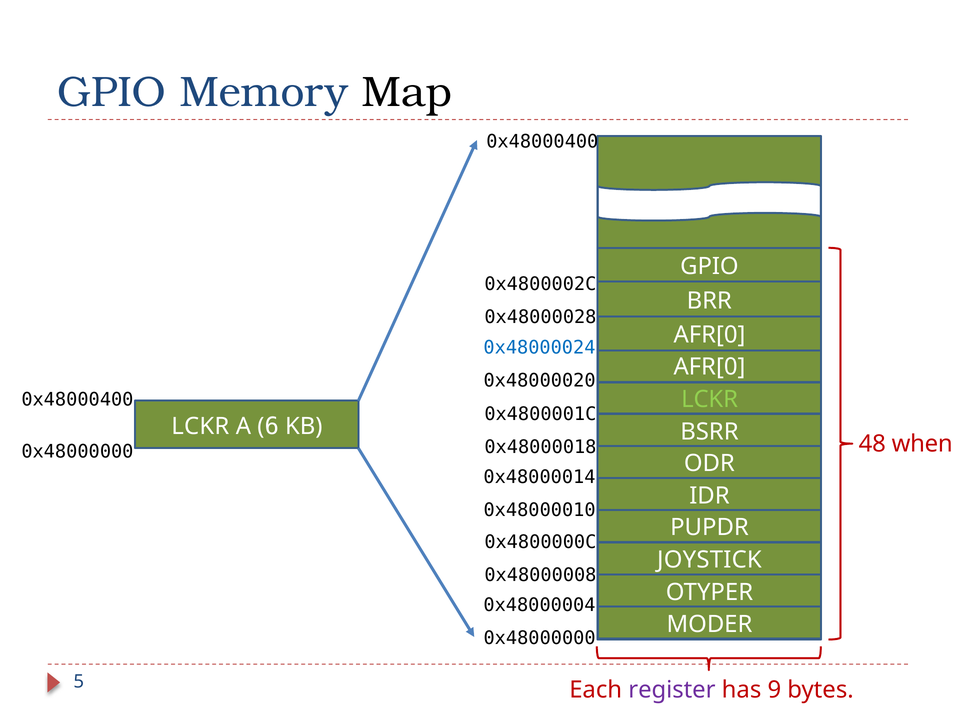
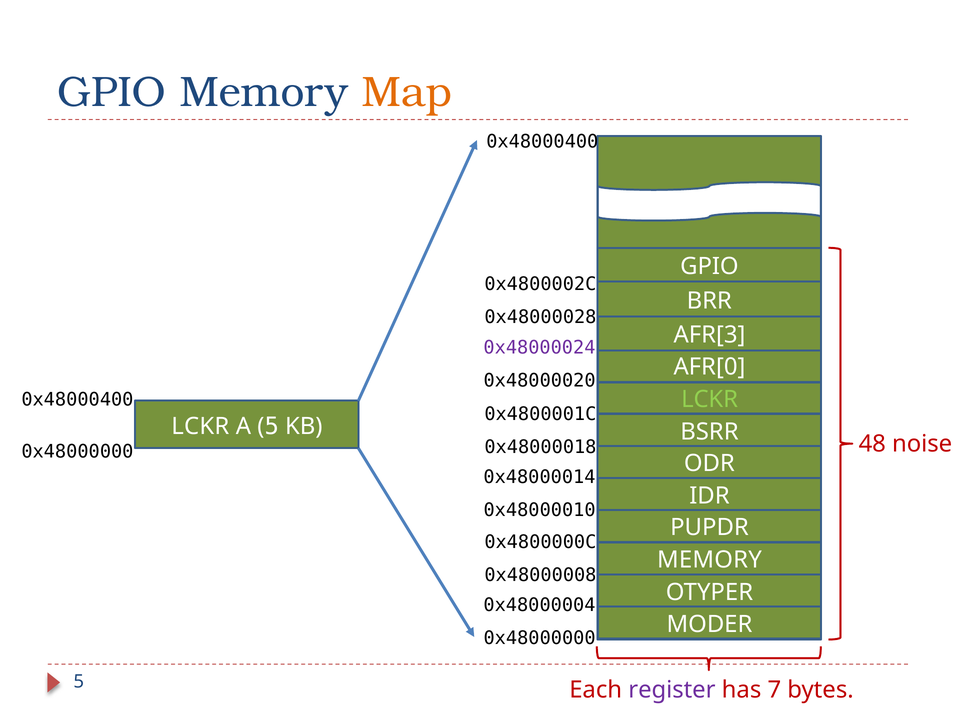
Map colour: black -> orange (407, 92)
AFR[0: AFR[0 -> AFR[3 (710, 335)
0x48000024 colour: blue -> purple (539, 348)
6: 6 -> 5 (272, 426)
when: when -> noise (922, 444)
JOYSTICK: JOYSTICK -> MEMORY (709, 560)
9: 9 -> 7 (774, 690)
